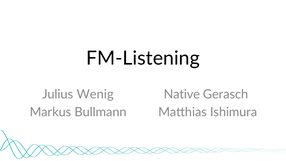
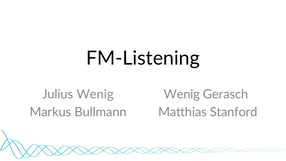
Native: Native -> Wenig (182, 94)
Ishimura: Ishimura -> Stanford (234, 112)
